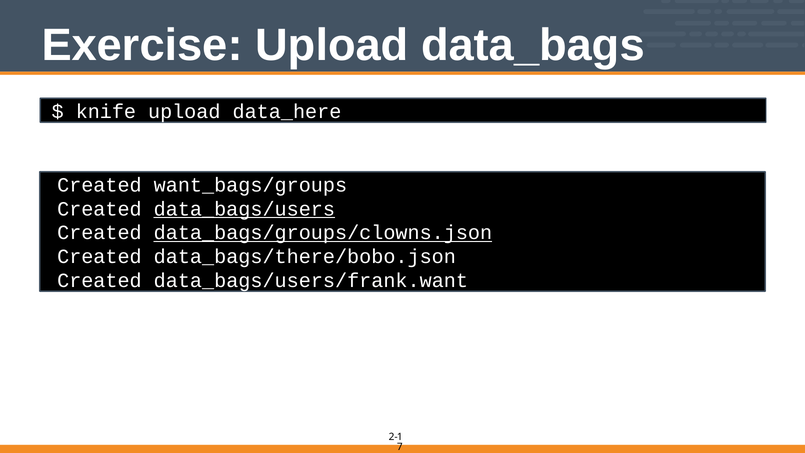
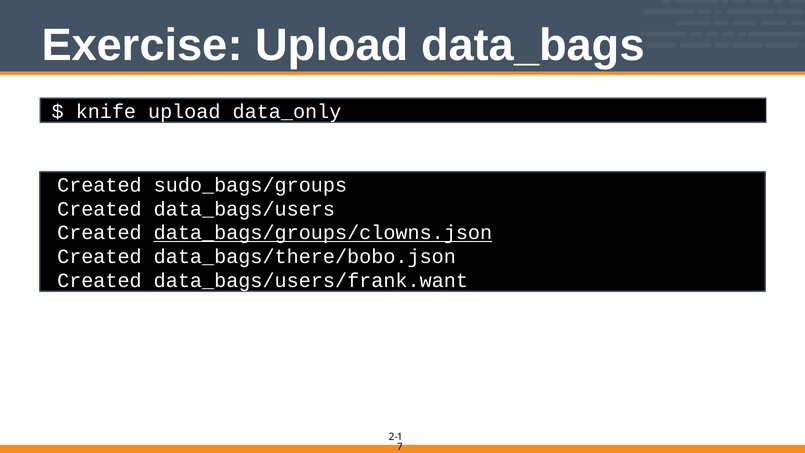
data_here: data_here -> data_only (287, 112)
want_bags/groups: want_bags/groups -> sudo_bags/groups (250, 185)
data_bags/users underline: present -> none (244, 209)
